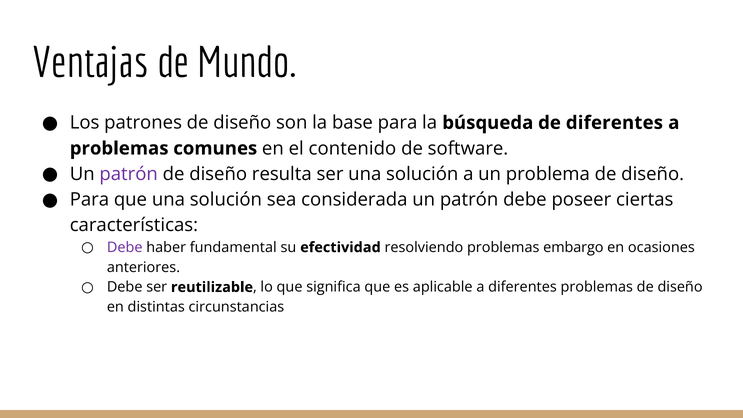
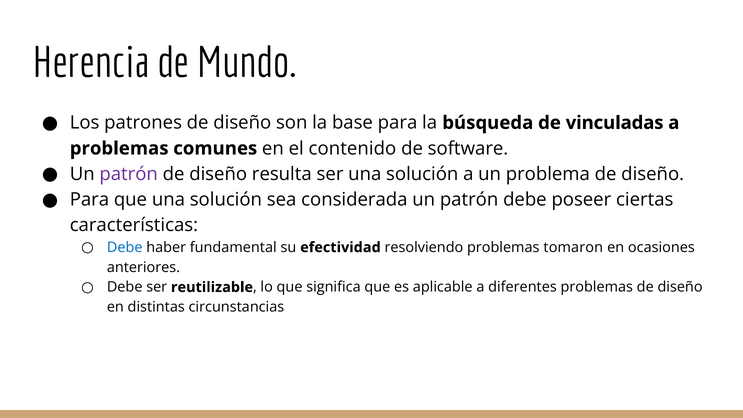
Ventajas: Ventajas -> Herencia (91, 63)
de diferentes: diferentes -> vinculadas (615, 123)
Debe colour: purple -> blue (125, 247)
embargo: embargo -> tomaron (573, 247)
